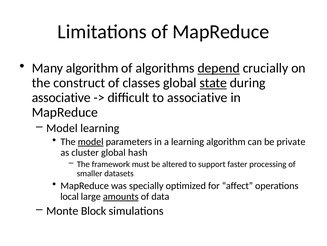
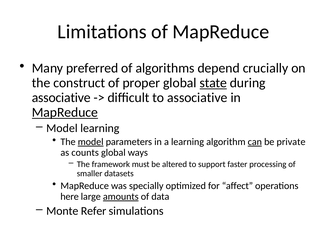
Many algorithm: algorithm -> preferred (92, 68)
depend underline: present -> none (219, 68)
classes: classes -> proper (141, 83)
MapReduce underline: none -> present (65, 112)
can underline: none -> present (255, 141)
cluster: cluster -> counts (85, 152)
hash: hash -> ways (138, 152)
local: local -> here (70, 196)
Block: Block -> Refer (94, 210)
